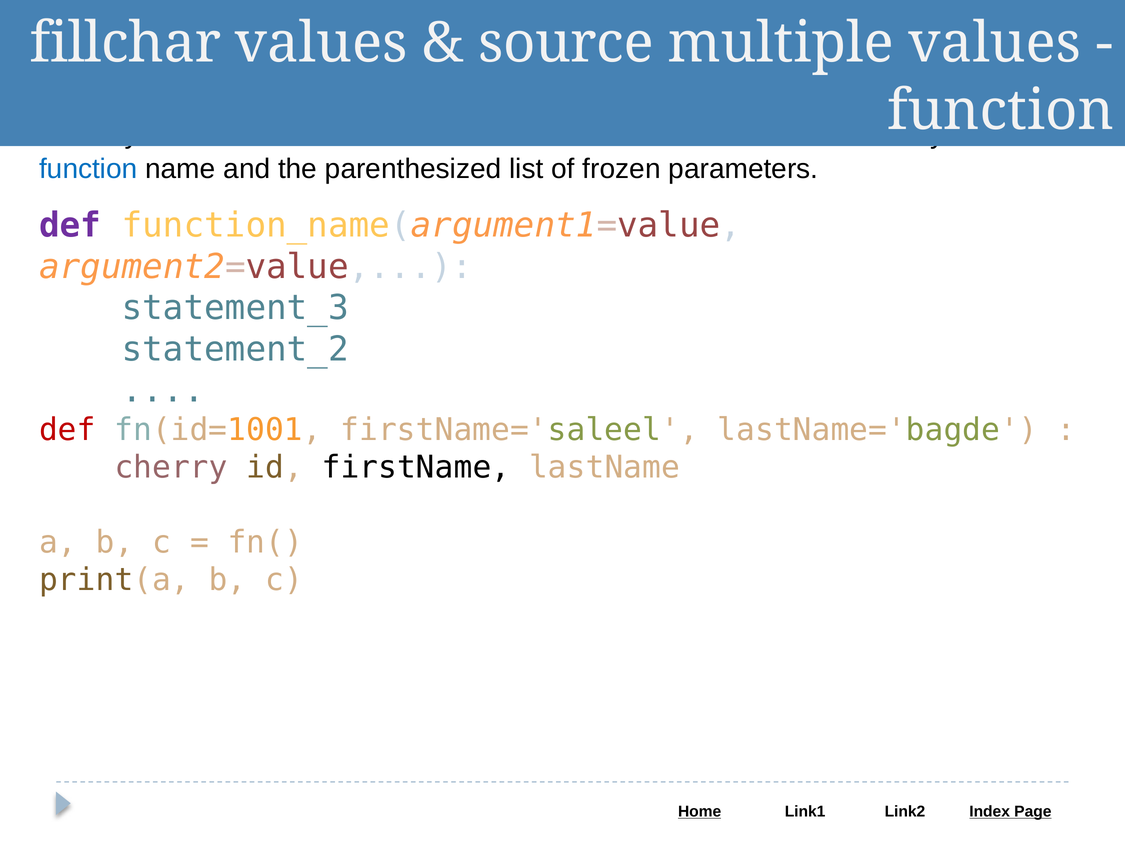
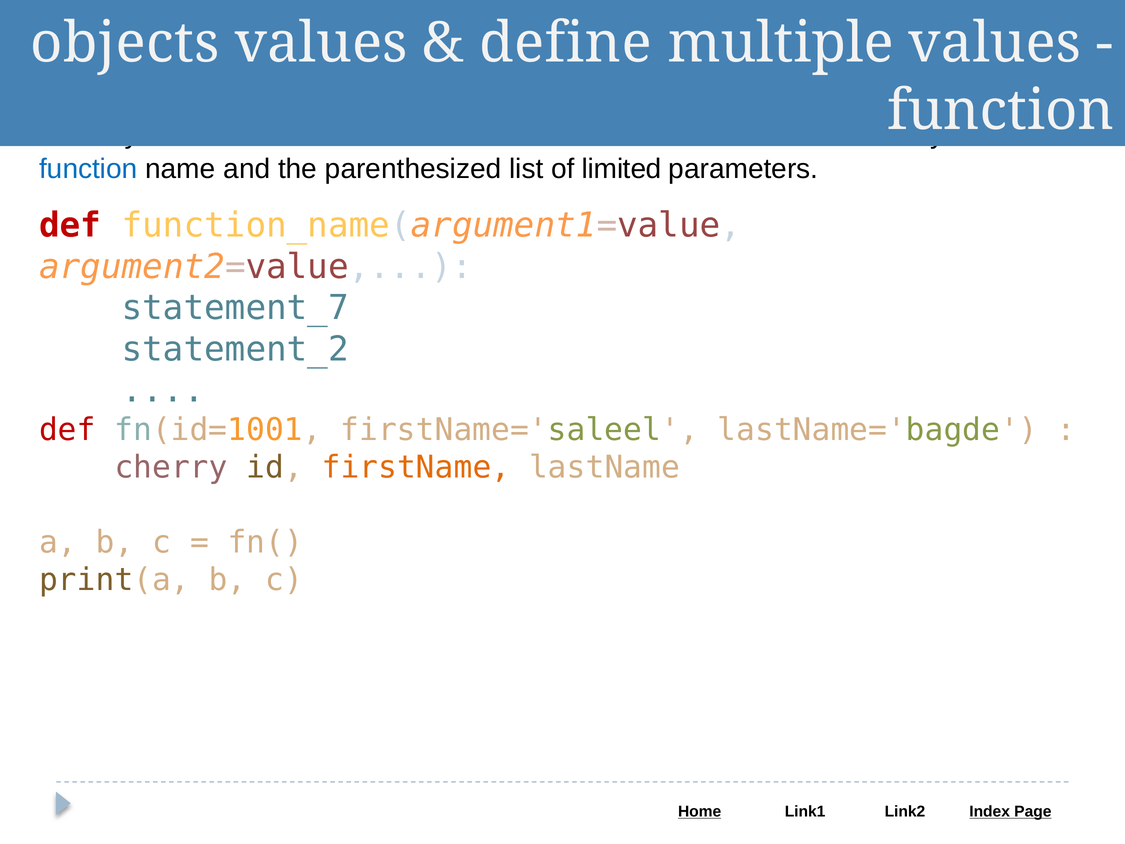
fillchar: fillchar -> objects (125, 43)
source: source -> define (565, 43)
frozen: frozen -> limited (622, 169)
def colour: purple -> red (70, 225)
statement_3: statement_3 -> statement_7 (235, 308)
firstName colour: black -> orange (416, 467)
